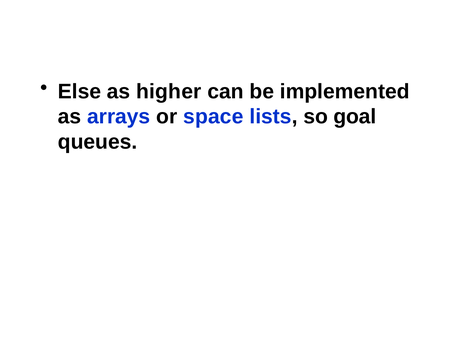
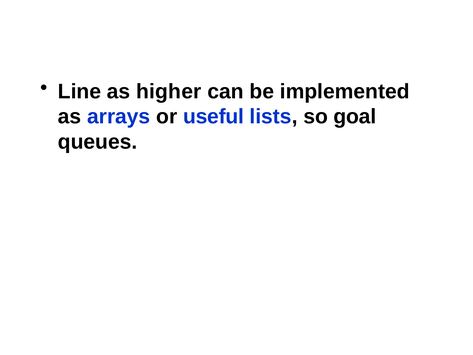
Else: Else -> Line (80, 91)
space: space -> useful (214, 117)
